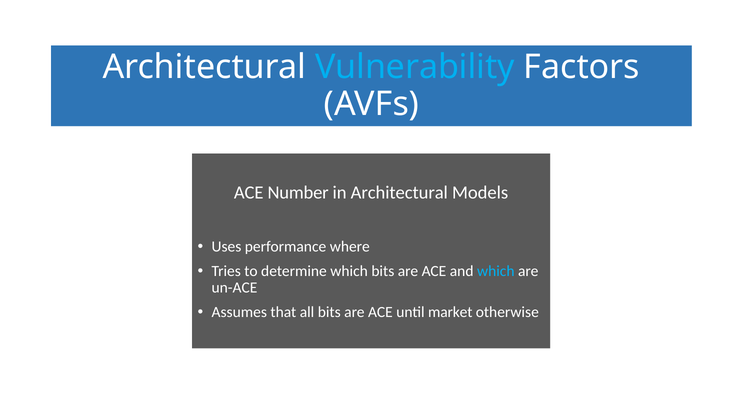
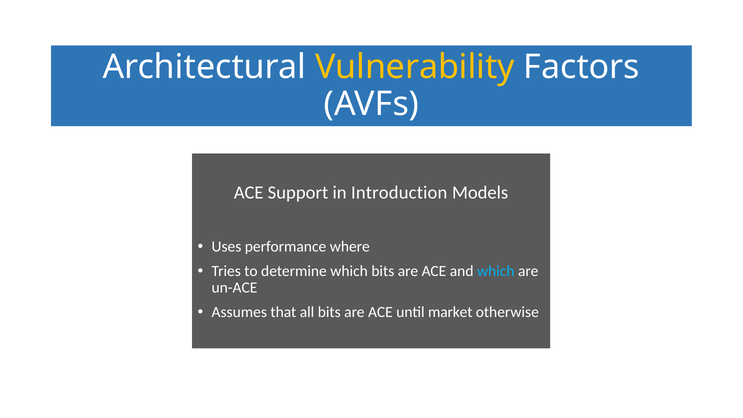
Vulnerability colour: light blue -> yellow (415, 67)
Number: Number -> Support (298, 193)
in Architectural: Architectural -> Introduction (399, 193)
